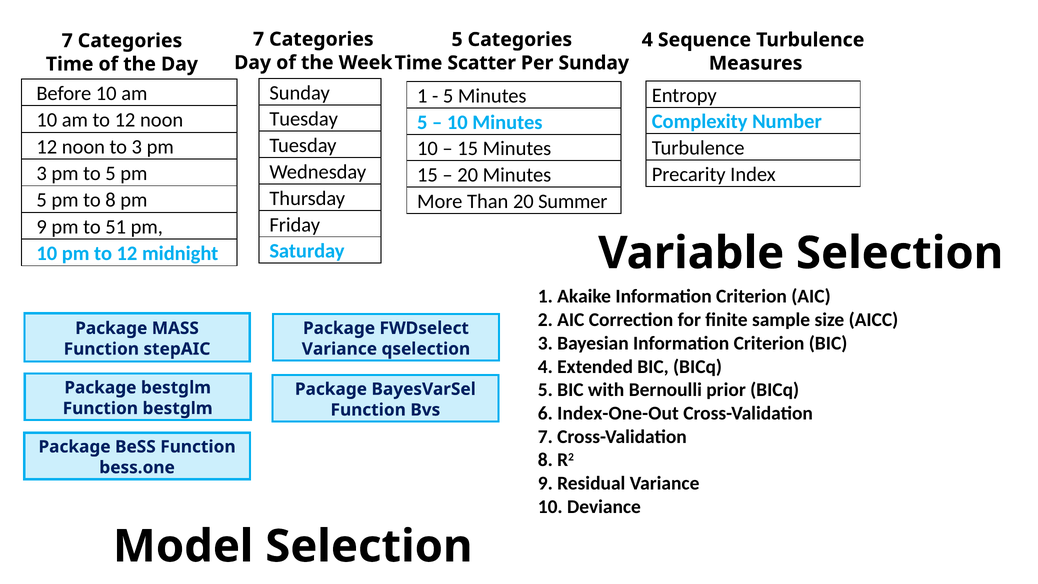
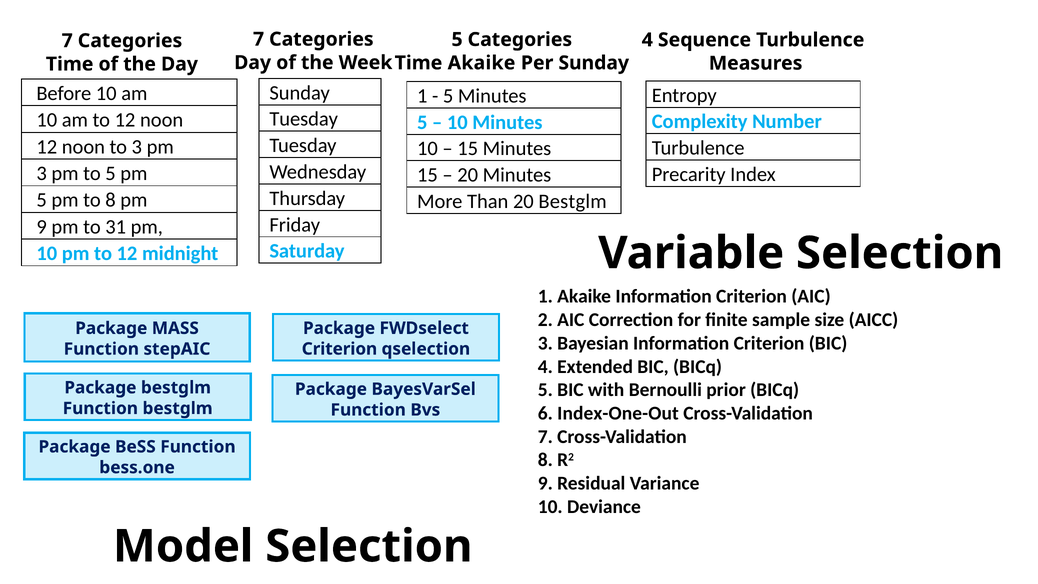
Time Scatter: Scatter -> Akaike (481, 63)
20 Summer: Summer -> Bestglm (573, 201)
51: 51 -> 31 (116, 227)
Variance: Variance -> Criterion (339, 349)
